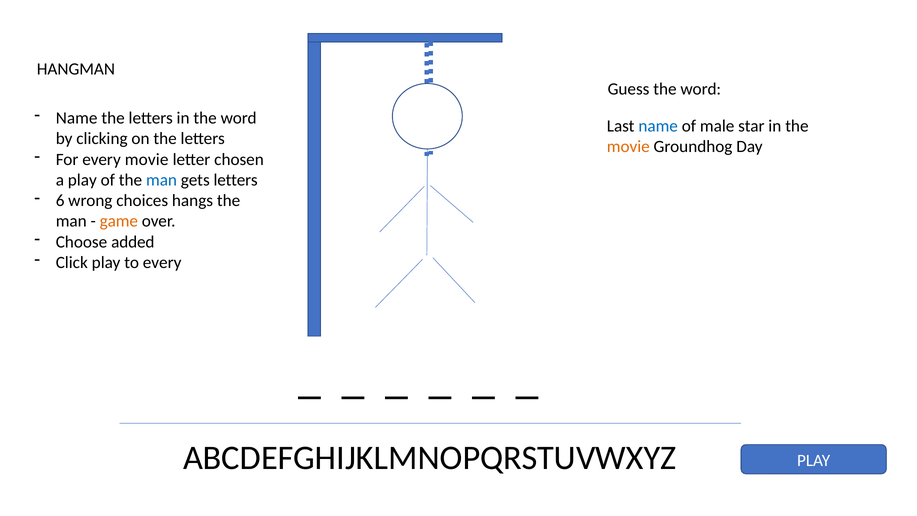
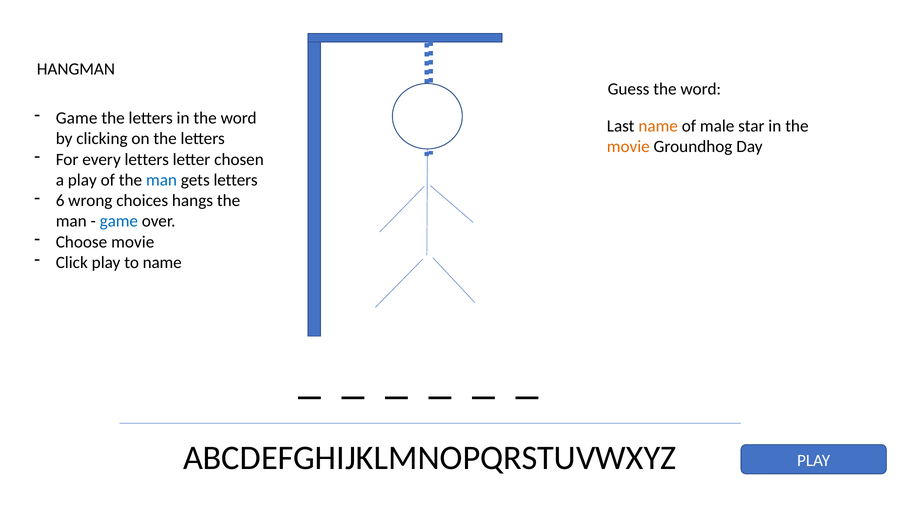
Name: Name -> Game (77, 118)
name colour: blue -> orange (658, 126)
every movie: movie -> letters (147, 159)
game colour: orange -> blue (119, 221)
Choose added: added -> movie (133, 242)
to every: every -> name (162, 262)
